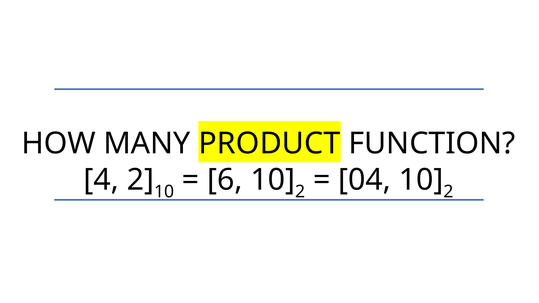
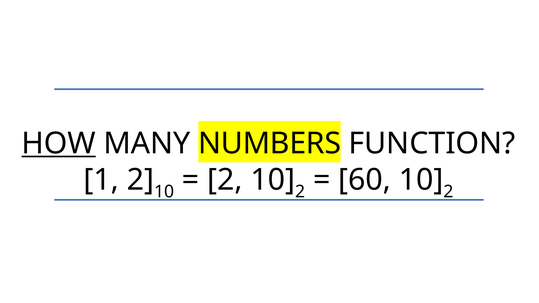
HOW underline: none -> present (59, 144)
PRODUCT: PRODUCT -> NUMBERS (270, 144)
4: 4 -> 1 (101, 180)
6: 6 -> 2 (225, 180)
04: 04 -> 60 (365, 180)
